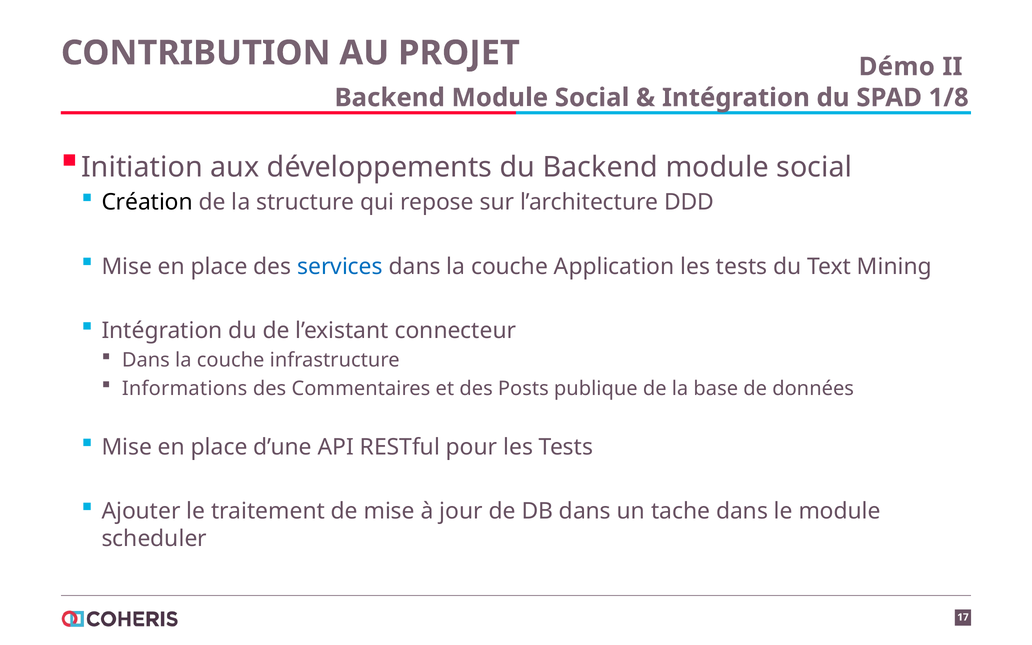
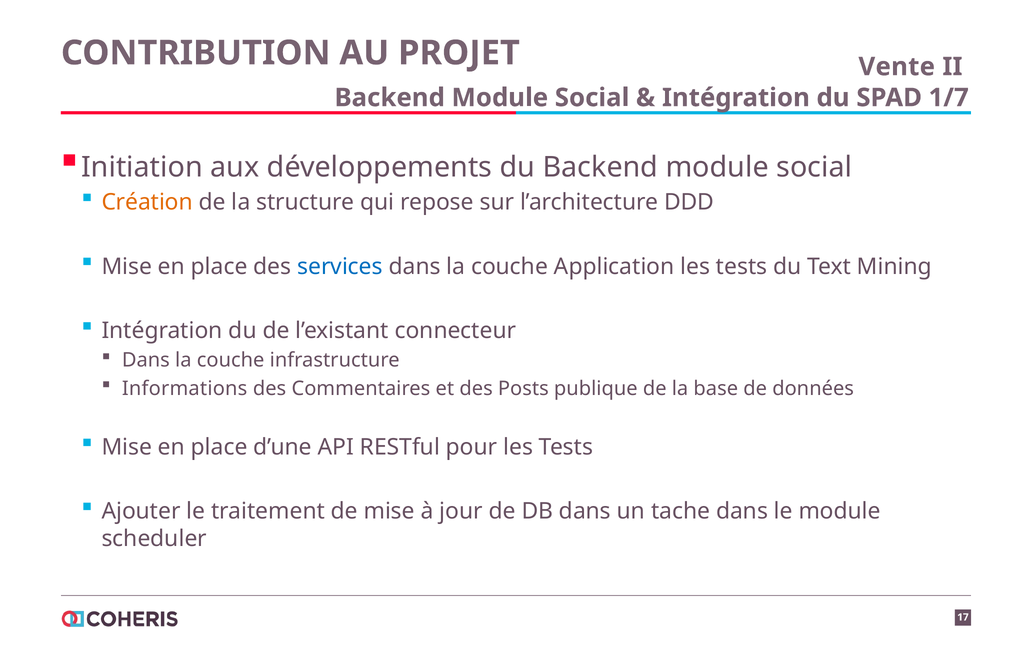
Démo: Démo -> Vente (897, 67)
1/8: 1/8 -> 1/7 (949, 98)
Création colour: black -> orange (147, 202)
